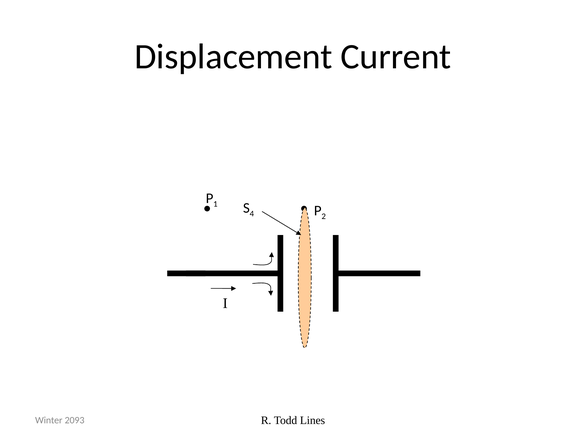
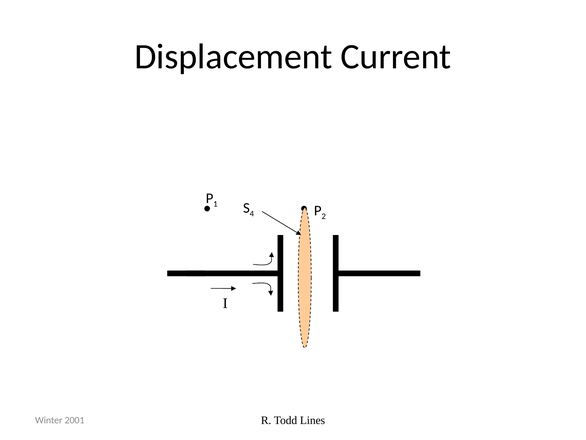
2093: 2093 -> 2001 (75, 420)
